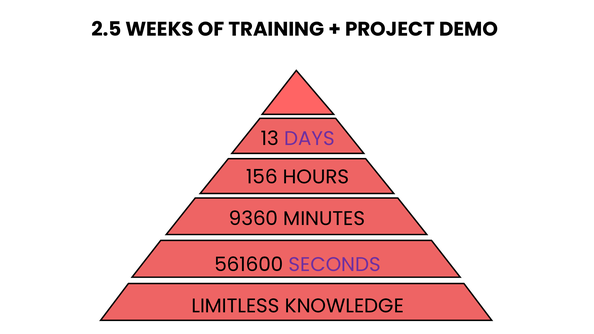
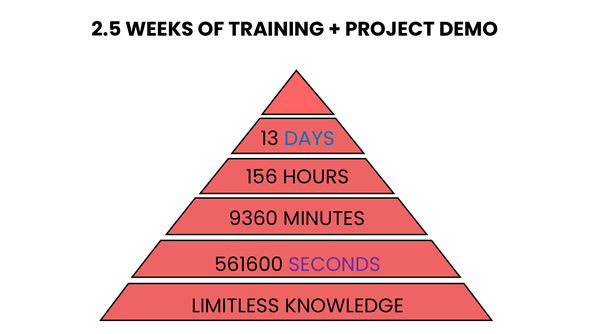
DAYS colour: purple -> blue (309, 139)
